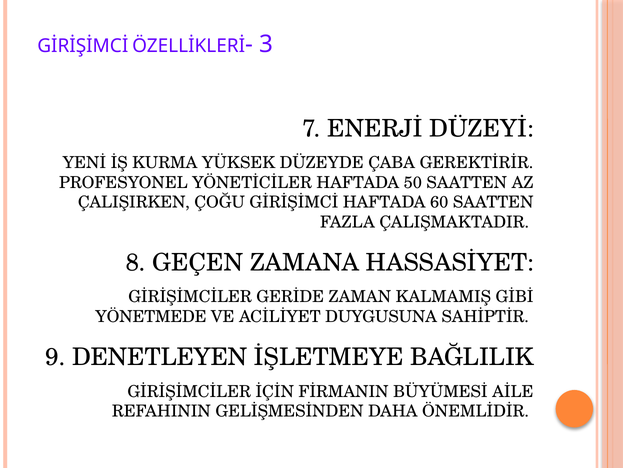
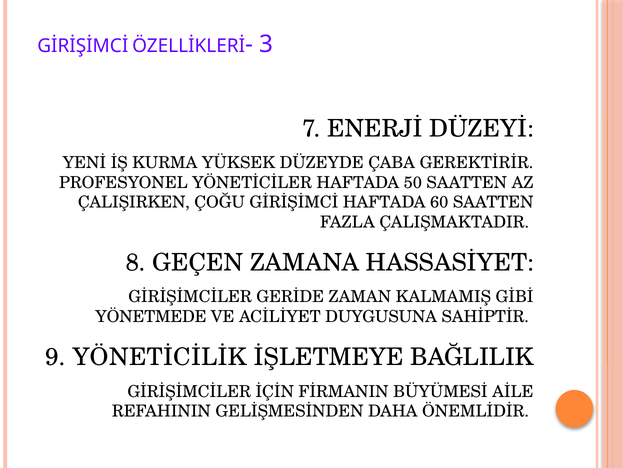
DENETLEYEN: DENETLEYEN -> YÖNETİCİLİK (160, 357)
